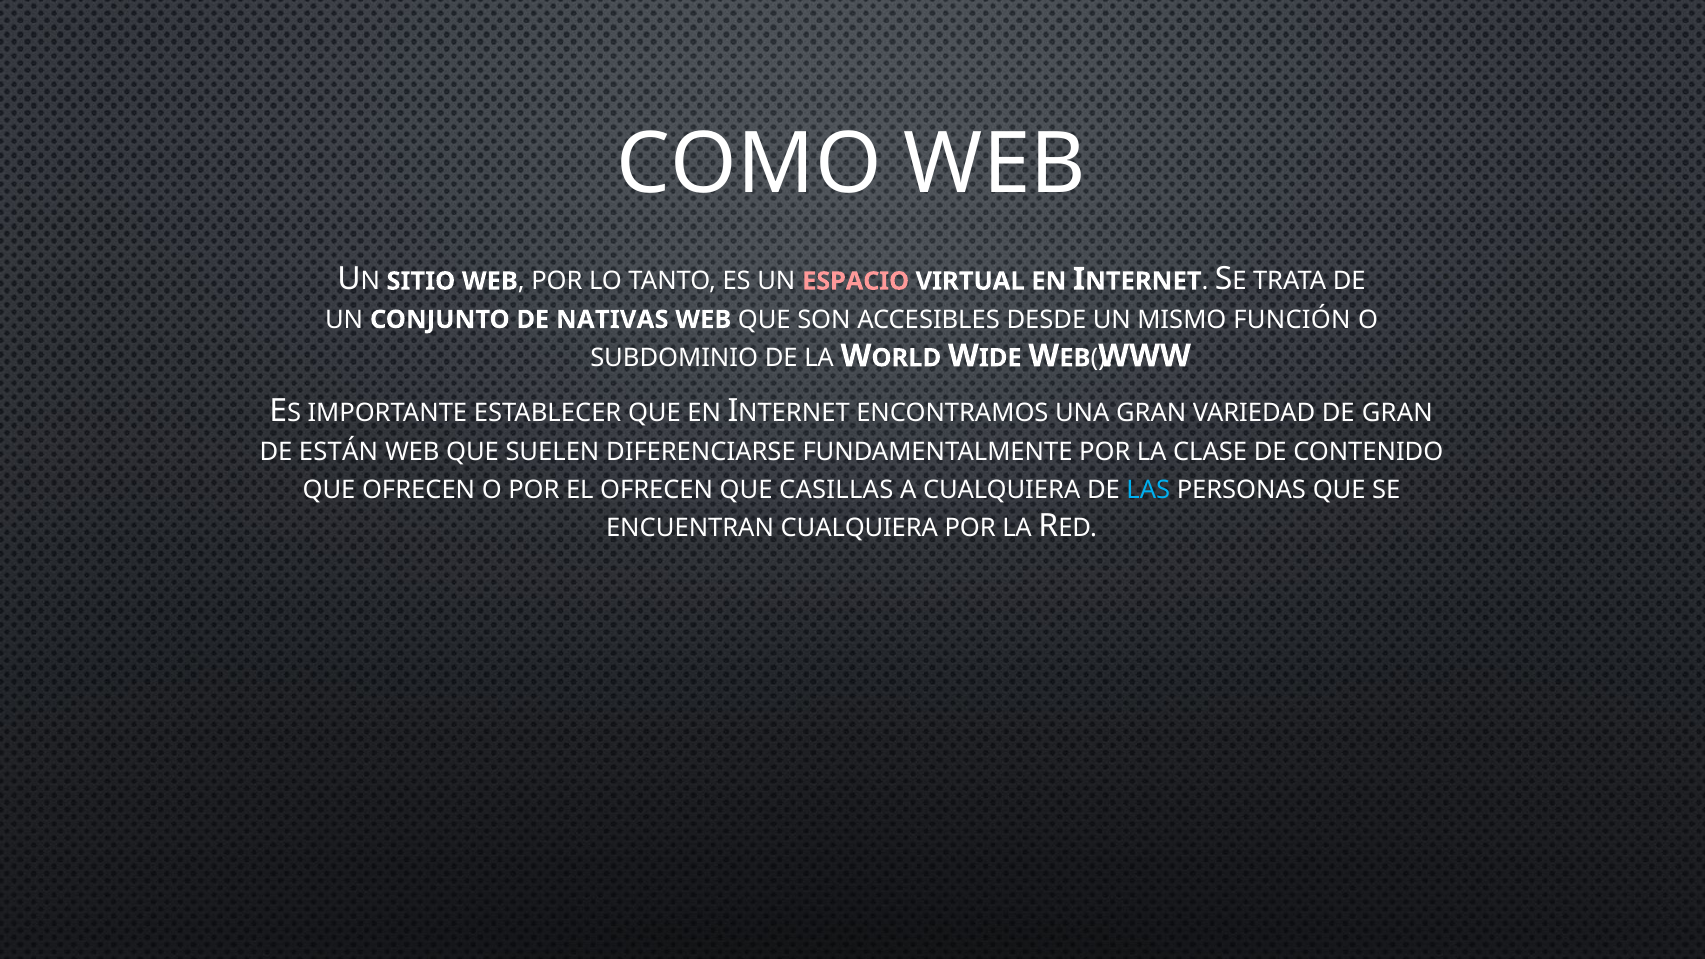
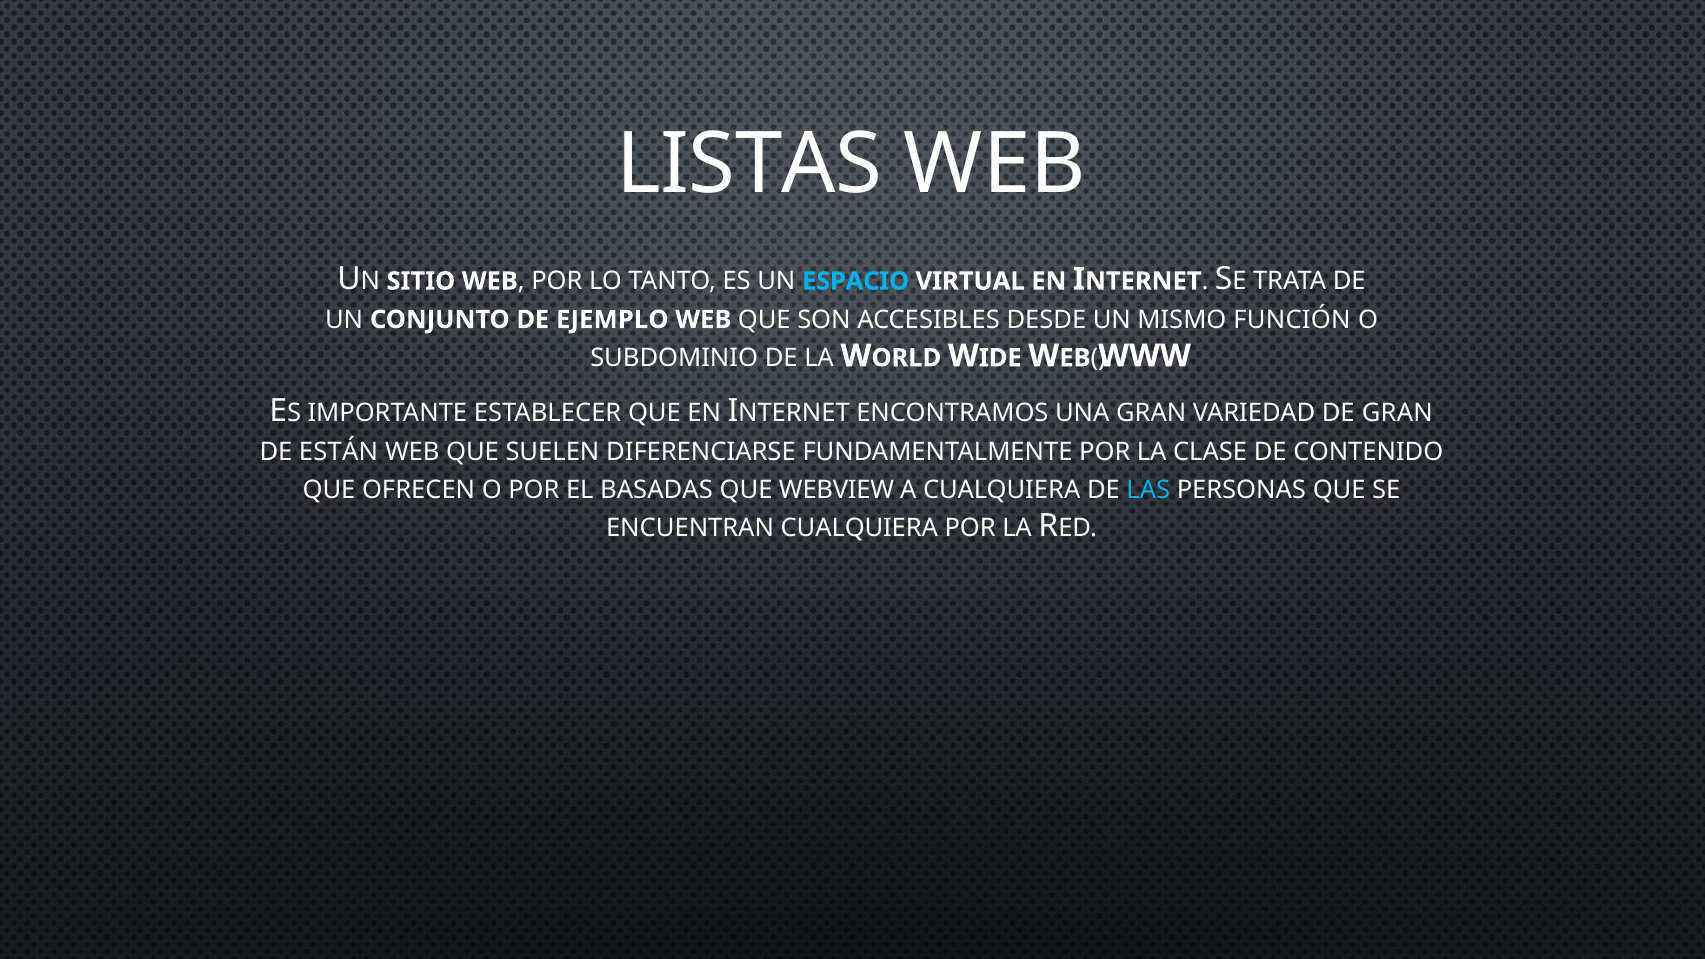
COMO: COMO -> LISTAS (750, 164)
ESPACIO colour: pink -> light blue (856, 281)
NATIVAS: NATIVAS -> EJEMPLO (612, 320)
EL OFRECEN: OFRECEN -> BASADAS (657, 490)
CASILLAS: CASILLAS -> WEBVIEW (837, 490)
